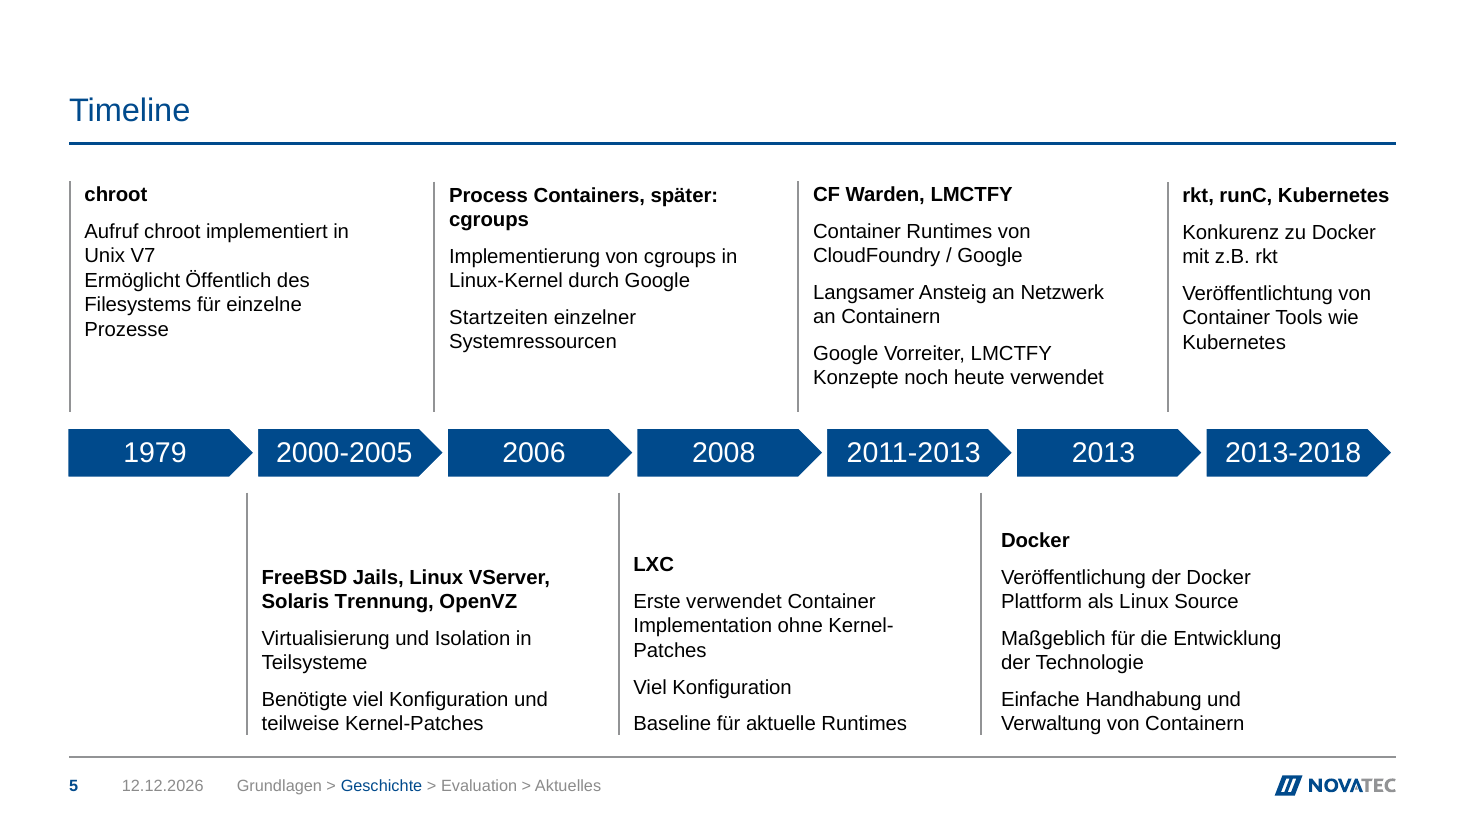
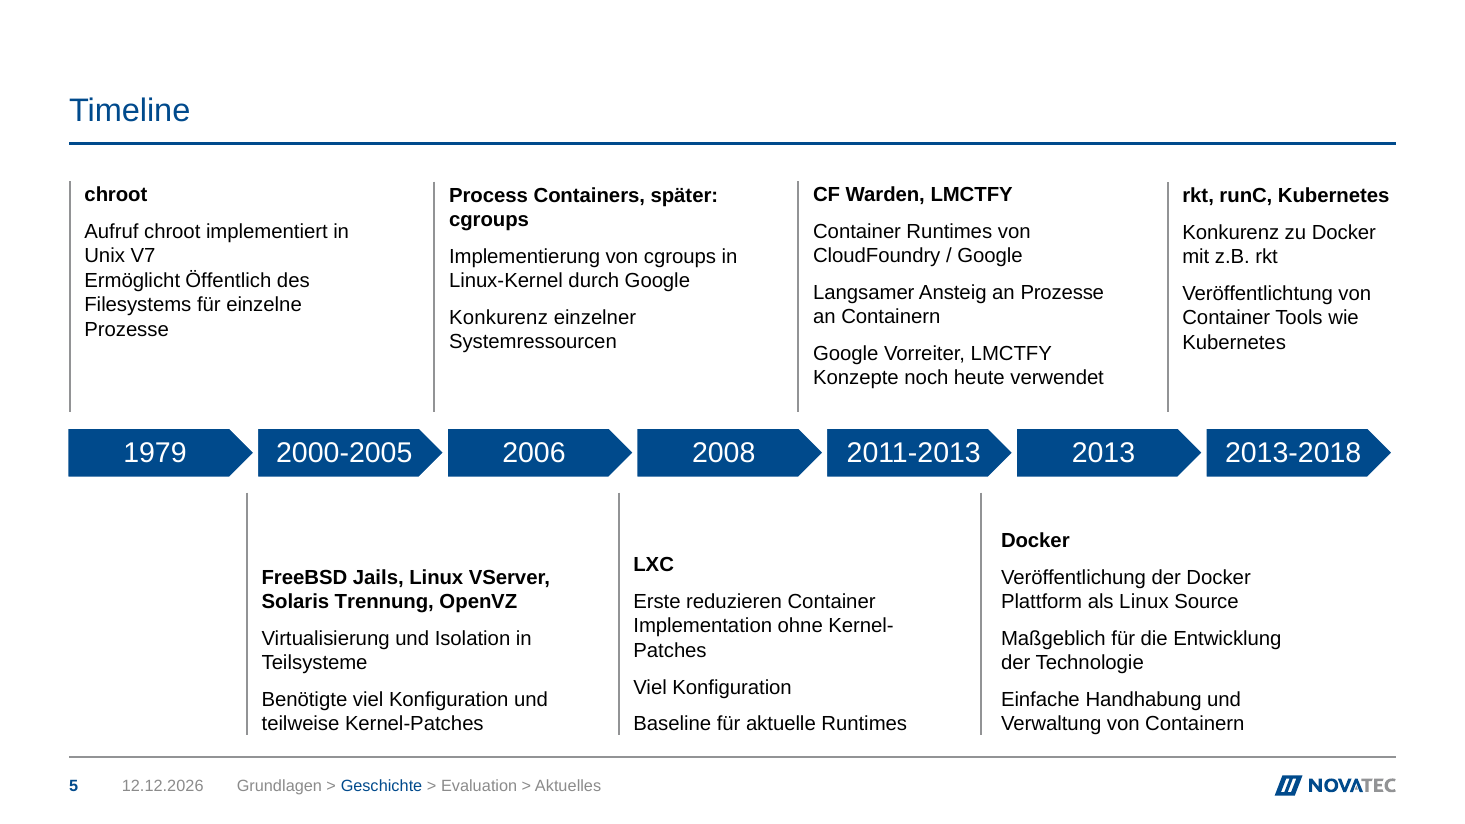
an Netzwerk: Netzwerk -> Prozesse (1062, 293)
Startzeiten: Startzeiten -> Konkurenz (499, 318)
Erste verwendet: verwendet -> reduzieren (734, 602)
